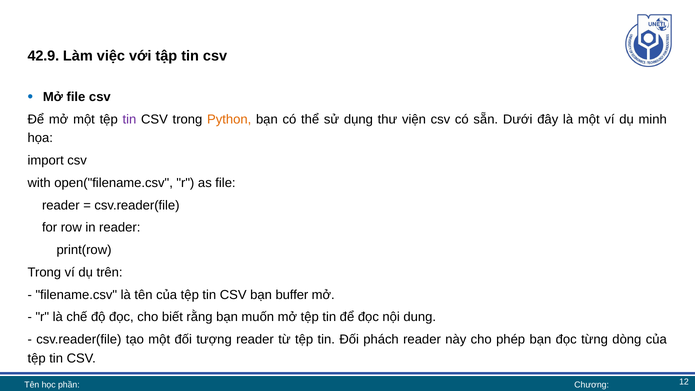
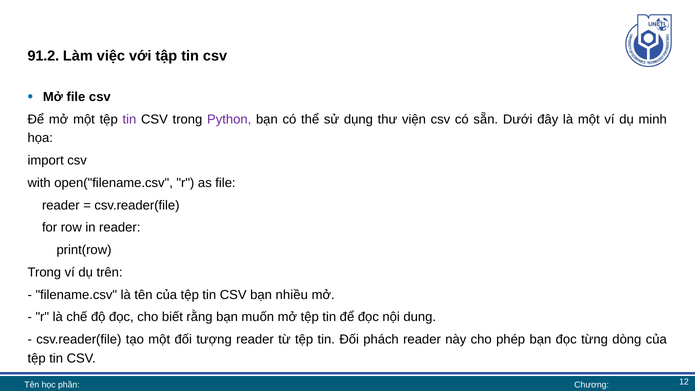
42.9: 42.9 -> 91.2 (43, 56)
Python colour: orange -> purple (229, 119)
buffer: buffer -> nhiều (292, 295)
